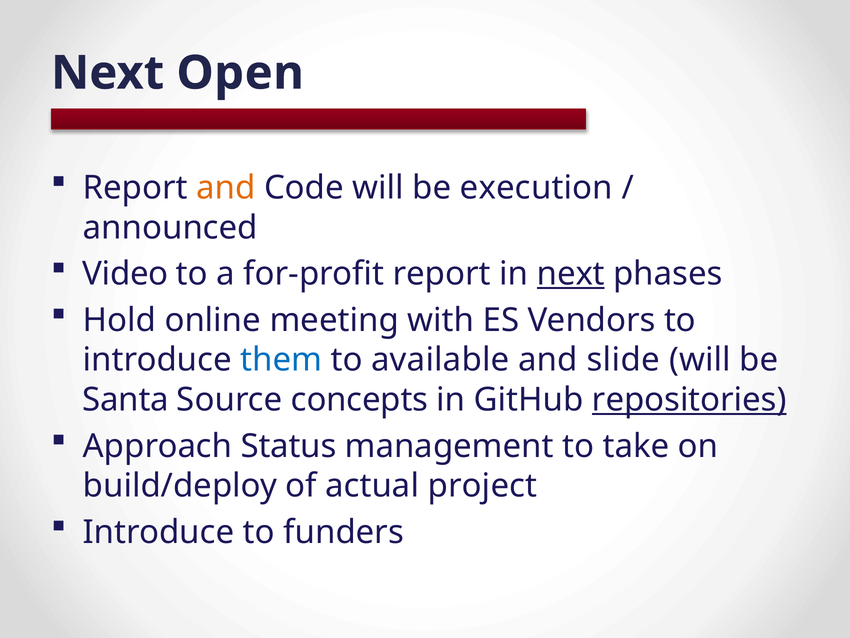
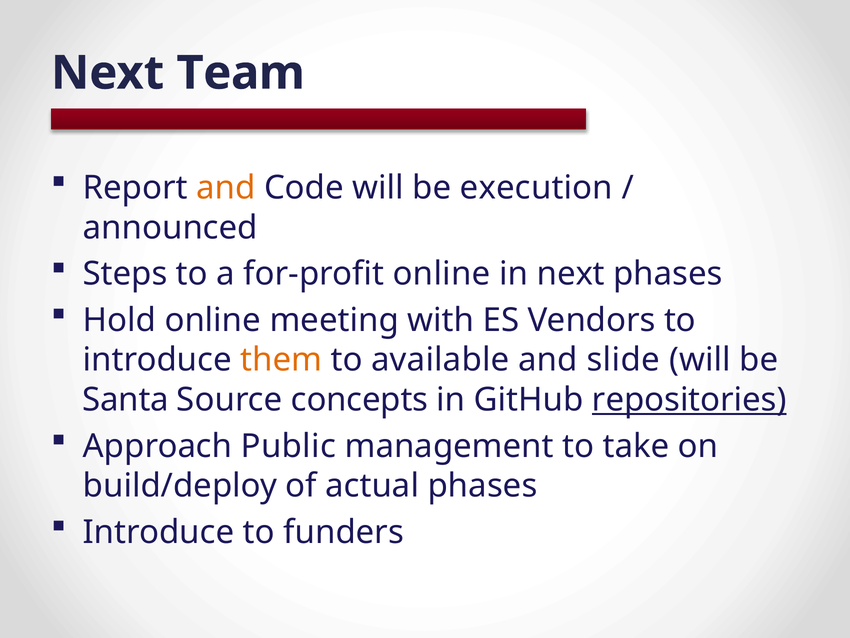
Open: Open -> Team (241, 73)
Video: Video -> Steps (125, 274)
for-profit report: report -> online (442, 274)
next underline: present -> none (571, 274)
them colour: blue -> orange (281, 360)
Status: Status -> Public (288, 446)
actual project: project -> phases (483, 485)
